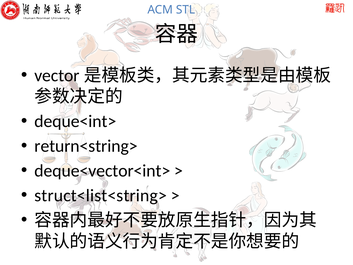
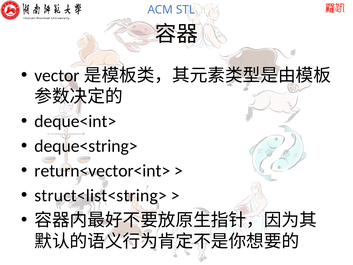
return<string>: return<string> -> deque<string> (86, 146)
deque<vector<int>: deque<vector<int> -> return<vector<int> (102, 171)
